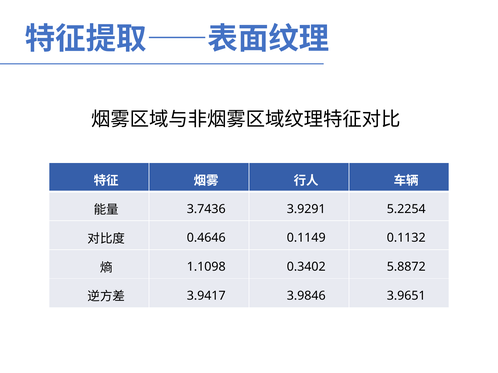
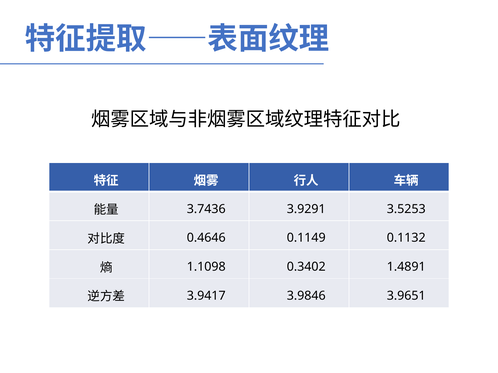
5.2254: 5.2254 -> 3.5253 (406, 209)
5.8872: 5.8872 -> 1.4891 (406, 267)
